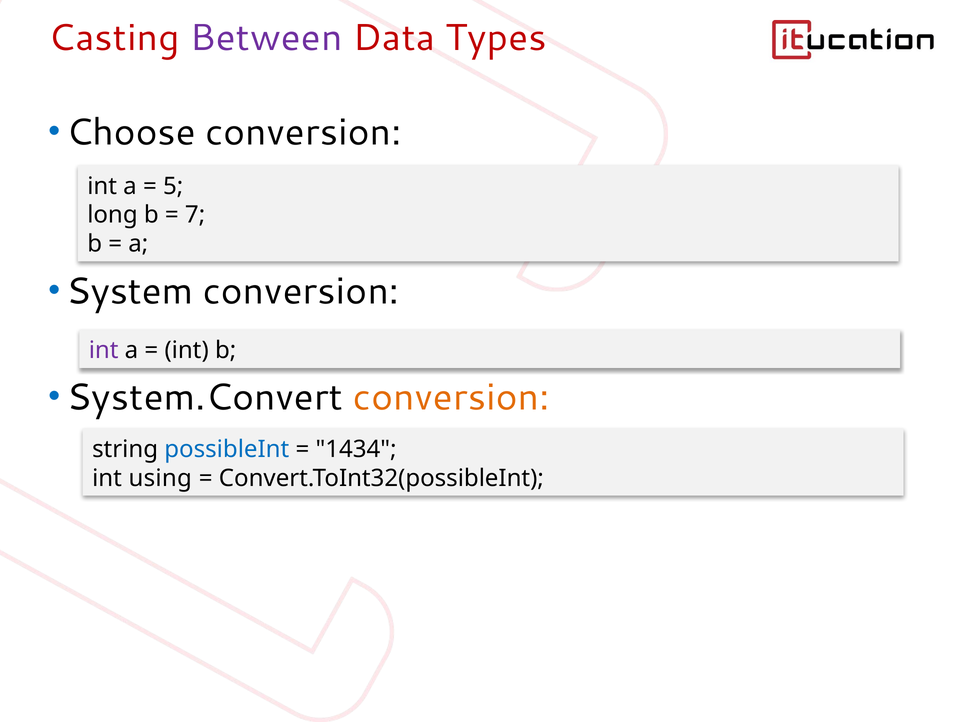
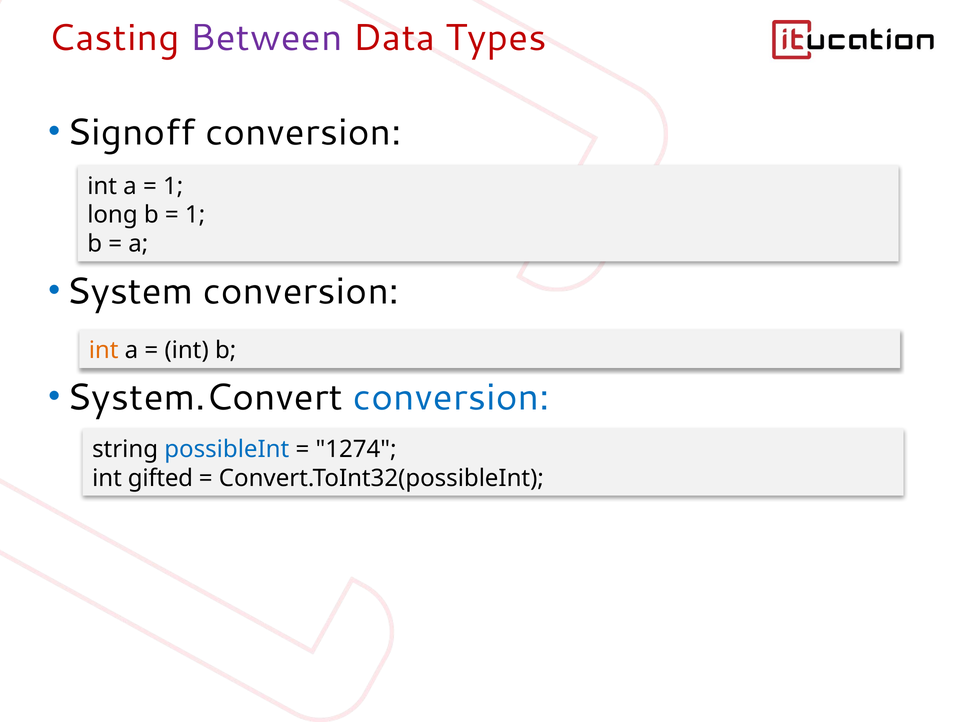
Choose: Choose -> Signoff (131, 133)
5: 5 -> 1 (173, 186)
7: 7 -> 1 (195, 215)
int colour: purple -> orange (104, 351)
conversion colour: orange -> blue (451, 398)
1434: 1434 -> 1274 (356, 449)
using: using -> gifted (160, 478)
